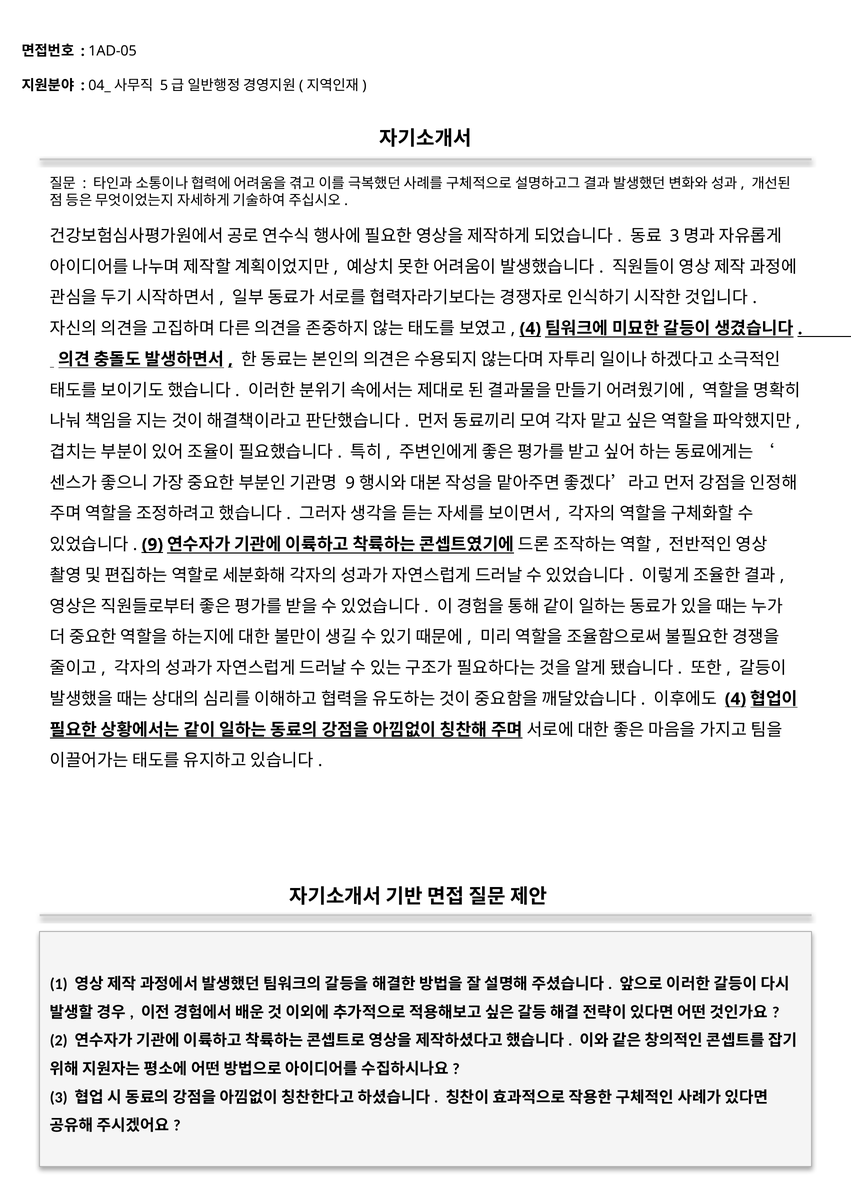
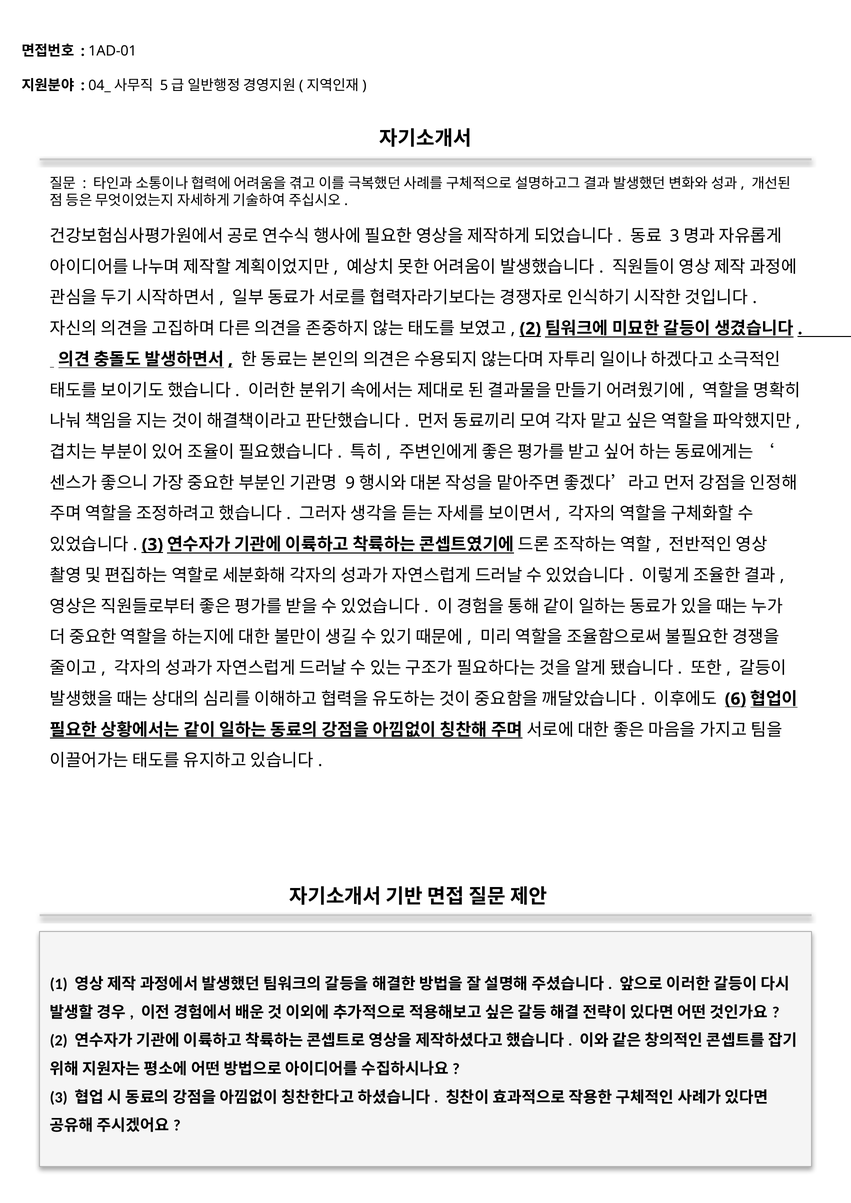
1AD-05: 1AD-05 -> 1AD-01 (113, 51)
4: 4 -> 2 (530, 329)
9: 9 -> 3 (152, 545)
4: 4 -> 6 (735, 699)
